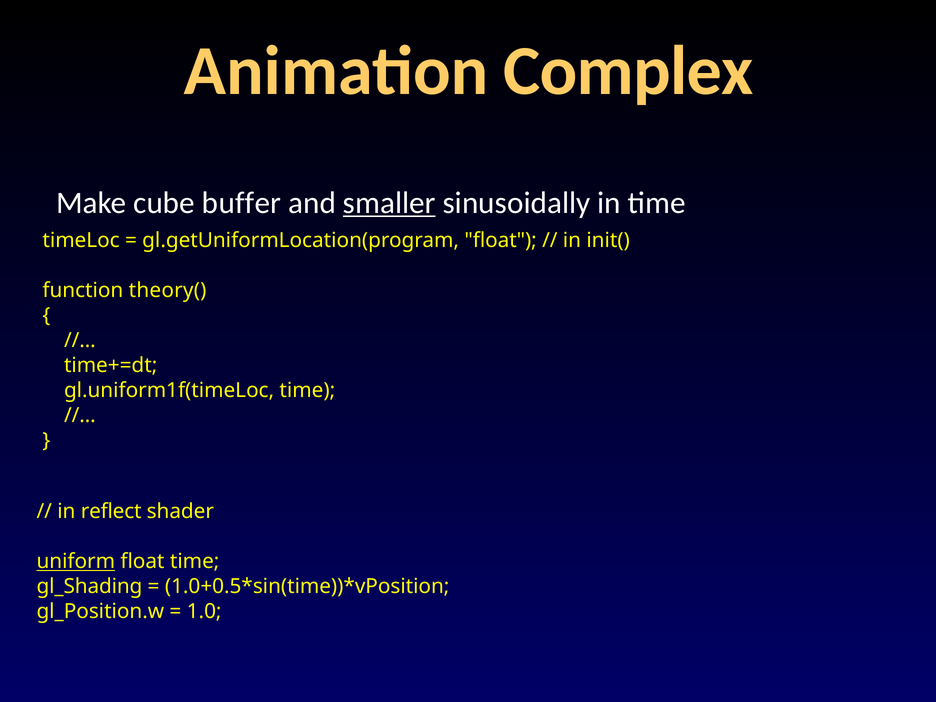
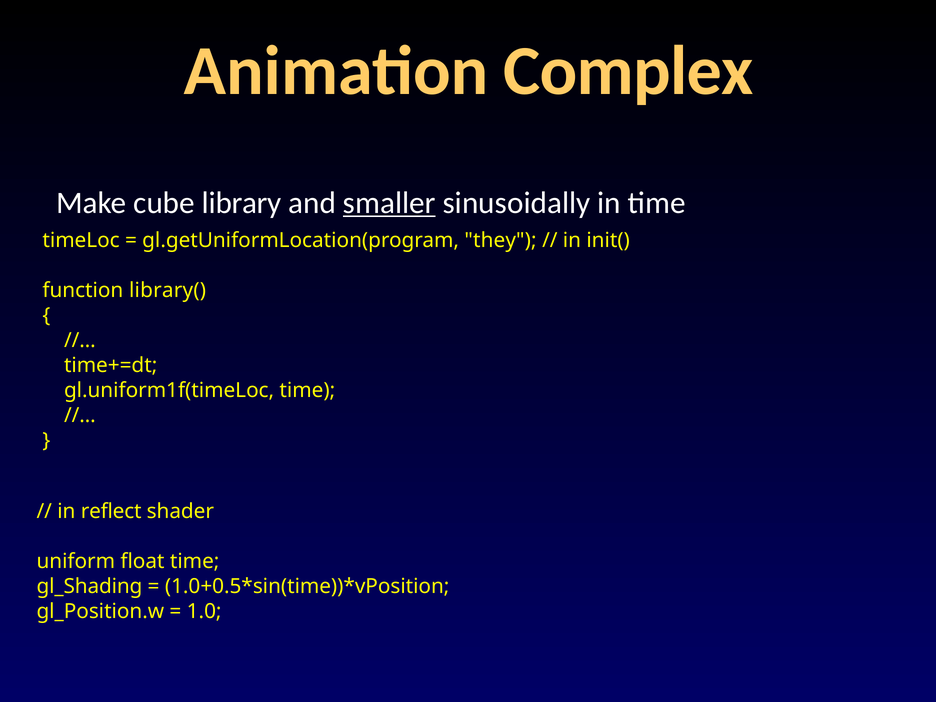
buffer: buffer -> library (242, 203)
gl.getUniformLocation(program float: float -> they (501, 241)
theory(: theory( -> library( (168, 290)
uniform underline: present -> none (76, 562)
